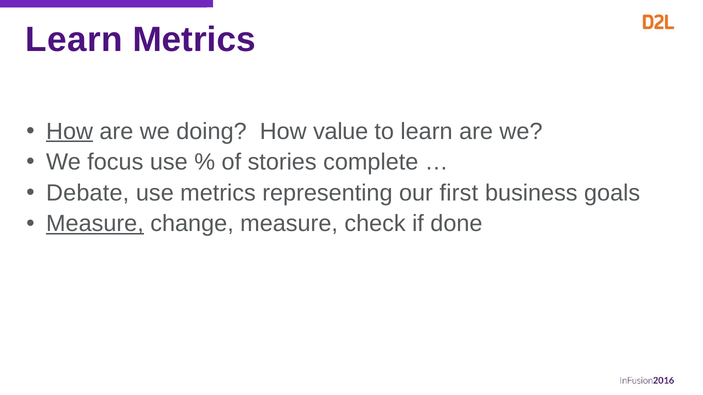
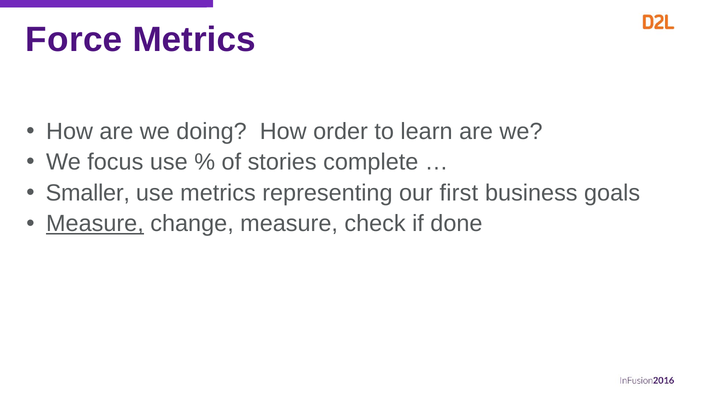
Learn: Learn -> Force (74, 40)
How underline: present -> none (70, 131)
value: value -> order (341, 131)
Debate: Debate -> Smaller (88, 193)
